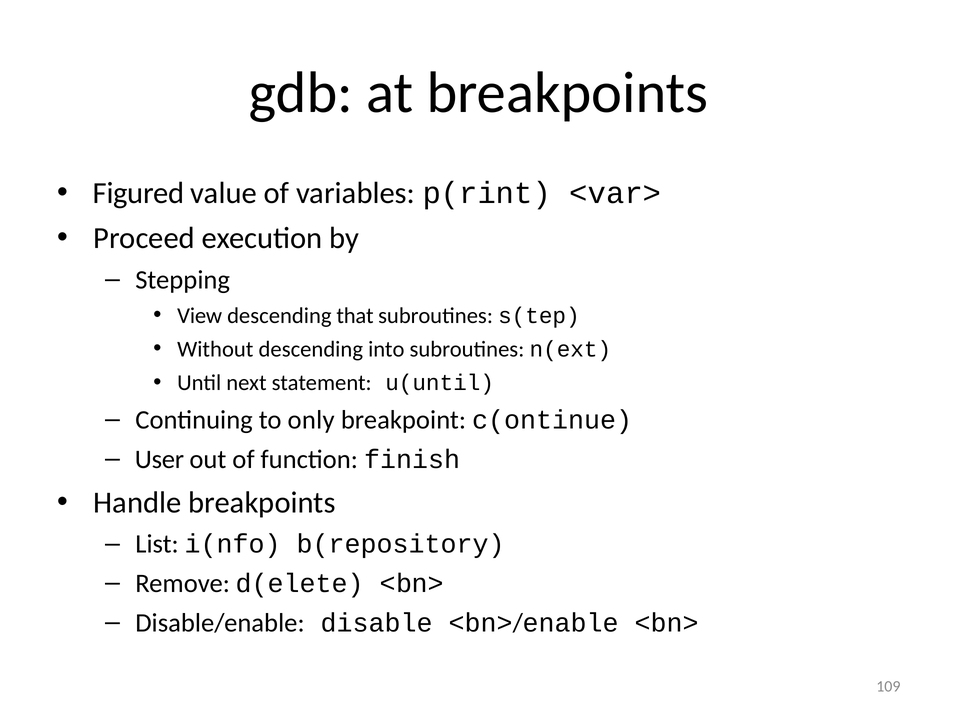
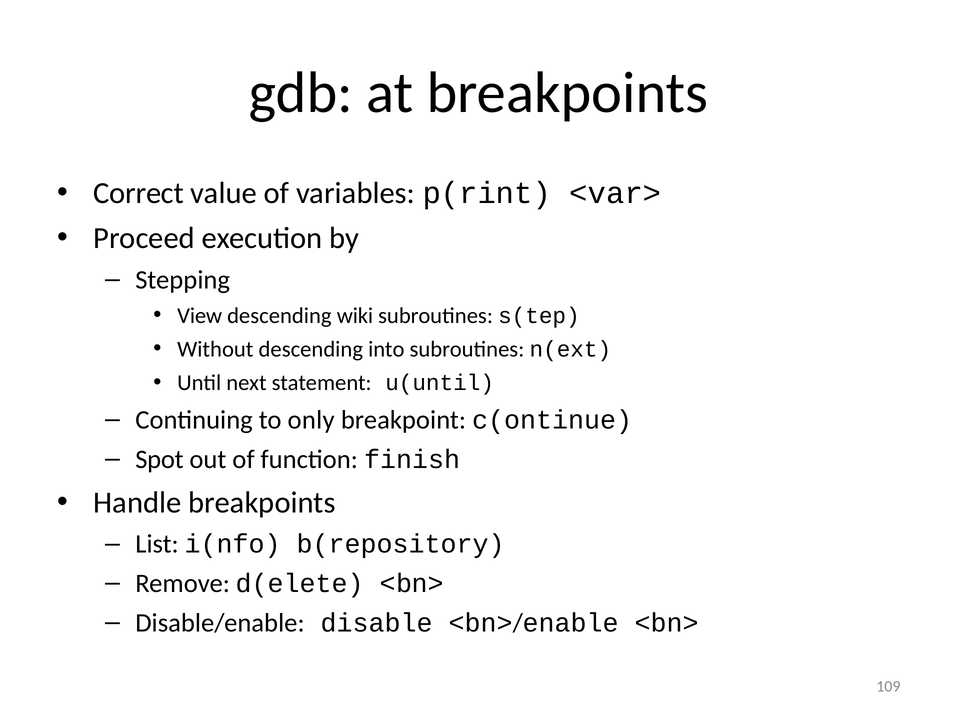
Figured: Figured -> Correct (139, 193)
that: that -> wiki (355, 315)
User: User -> Spot (159, 459)
